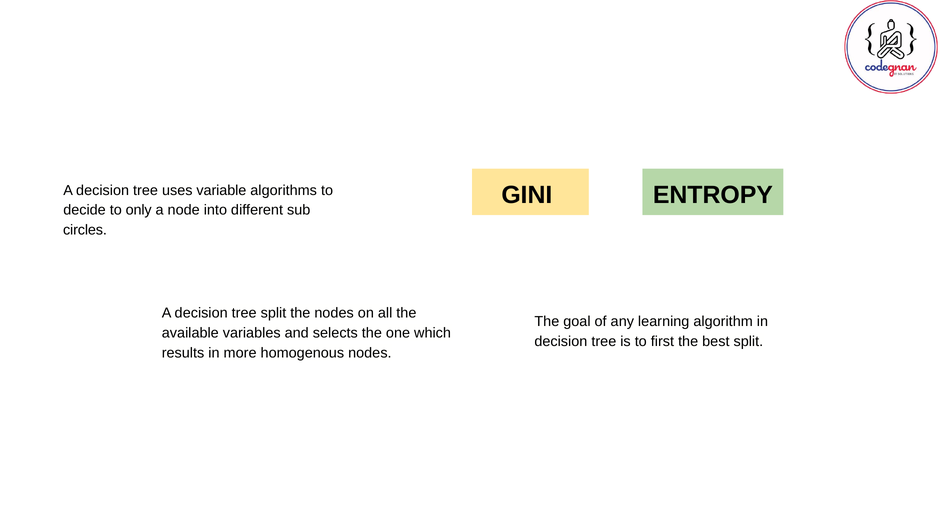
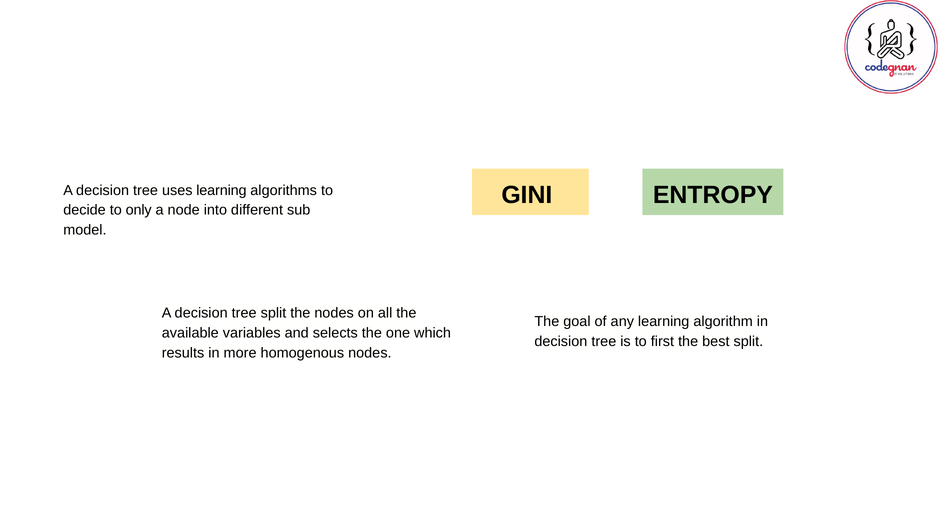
uses variable: variable -> learning (221, 190)
circles: circles -> model (85, 230)
